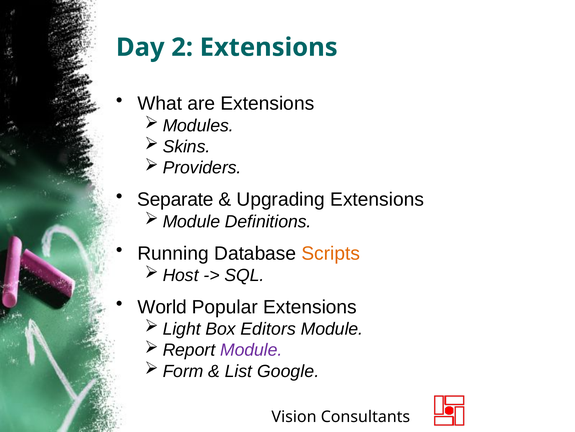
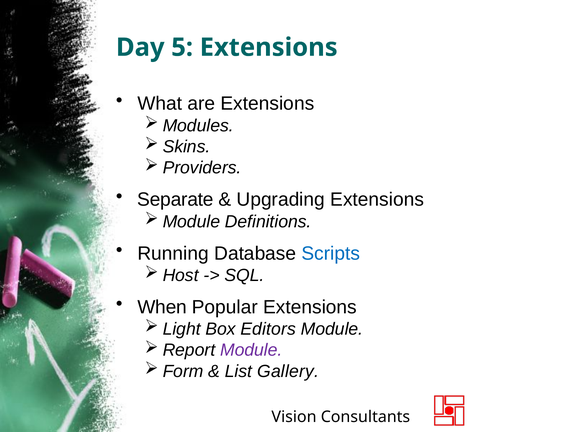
2: 2 -> 5 (182, 47)
Scripts colour: orange -> blue (331, 253)
World: World -> When (162, 307)
Google: Google -> Gallery (288, 371)
